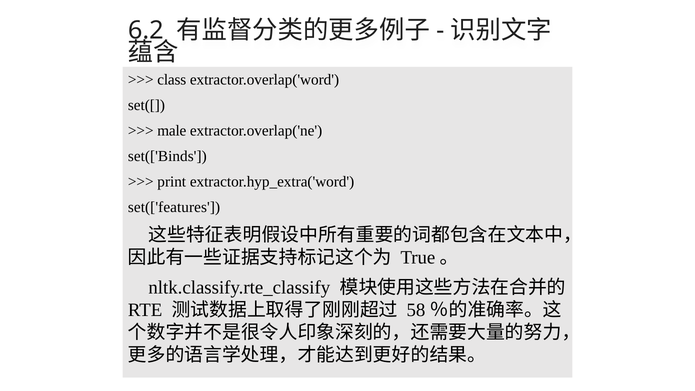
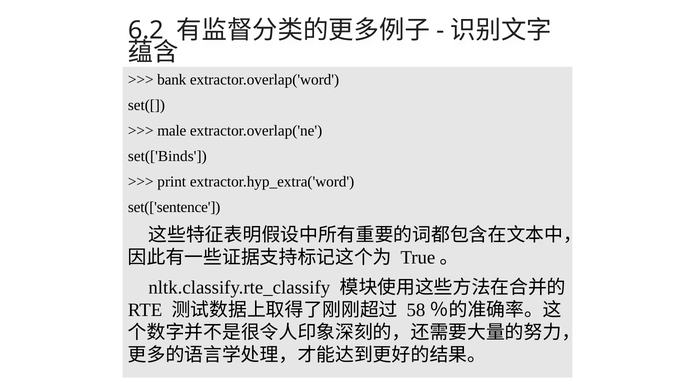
class: class -> bank (172, 80)
set(['features: set(['features -> set(['sentence (174, 207)
